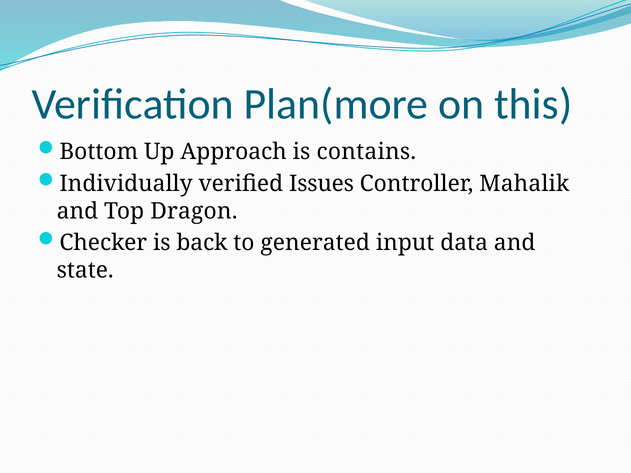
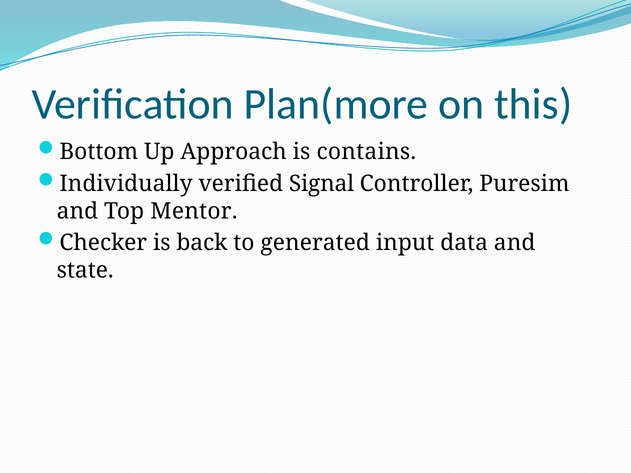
Issues: Issues -> Signal (322, 184)
Mahalik: Mahalik -> Puresim (524, 184)
Dragon: Dragon -> Mentor (194, 211)
